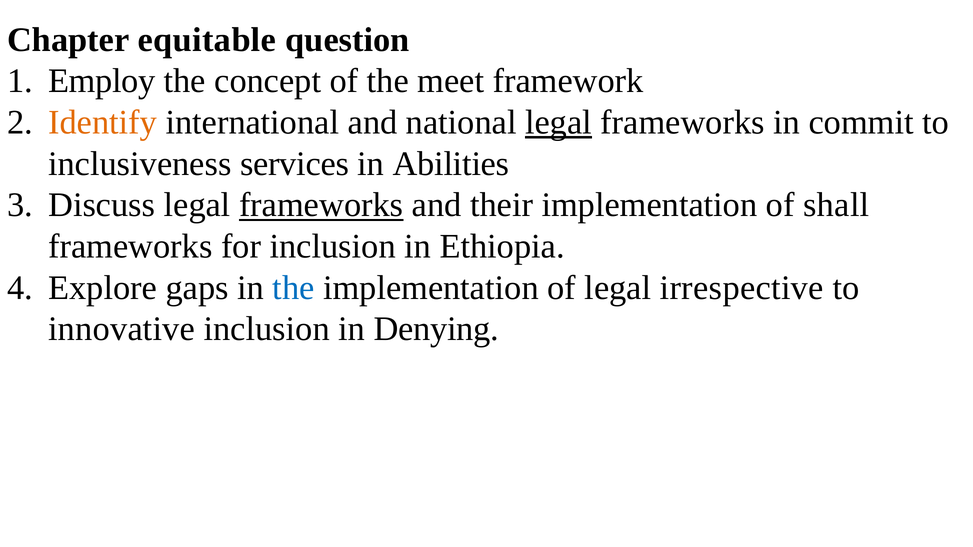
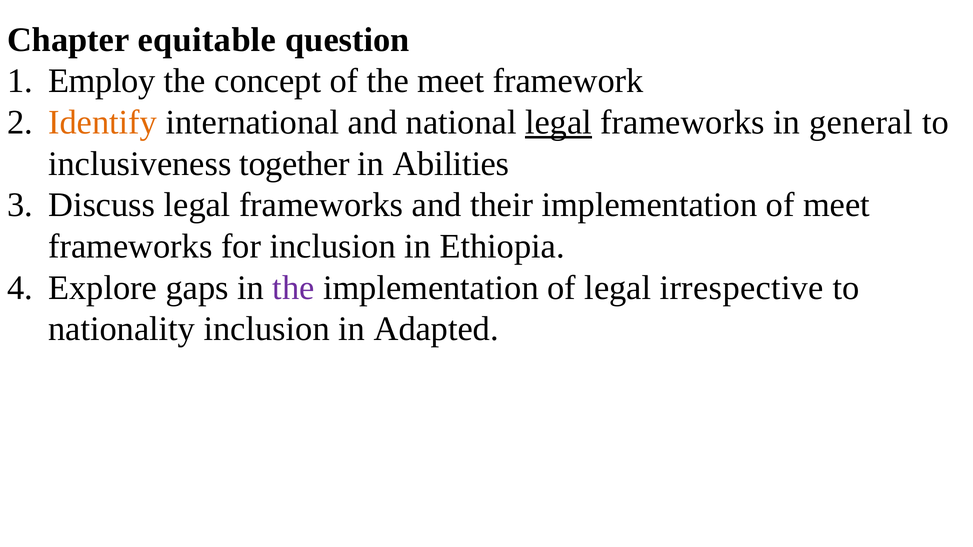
commit: commit -> general (861, 123)
services: services -> together (295, 164)
frameworks underline: present -> none (321, 205)
of shall: shall -> meet (836, 205)
the colour: blue -> purple (293, 288)
innovative: innovative -> nationality (122, 329)
Denying: Denying -> Adapted (436, 329)
